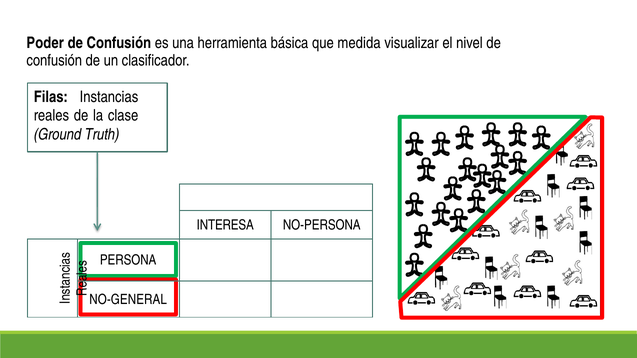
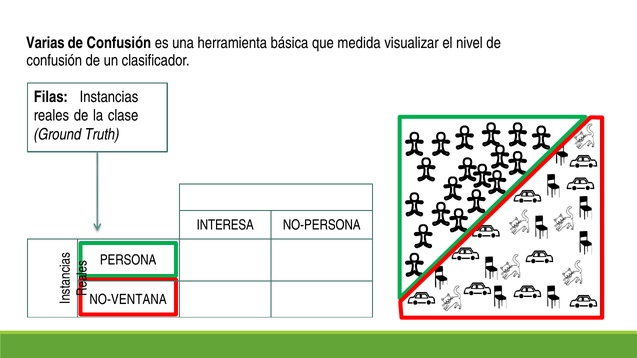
Poder: Poder -> Varias (45, 43)
NO-GENERAL: NO-GENERAL -> NO-VENTANA (128, 300)
